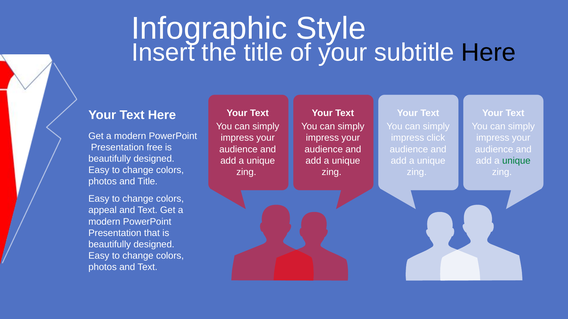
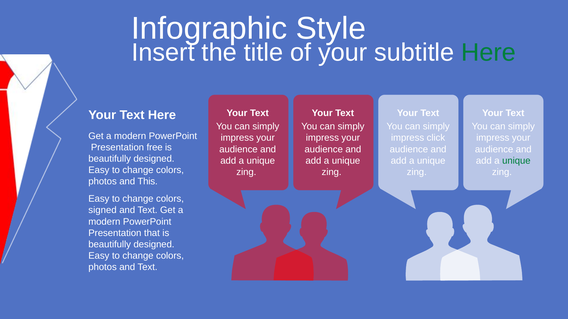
Here colour: black -> green (489, 52)
and Title: Title -> This (148, 182)
appeal: appeal -> signed (103, 211)
